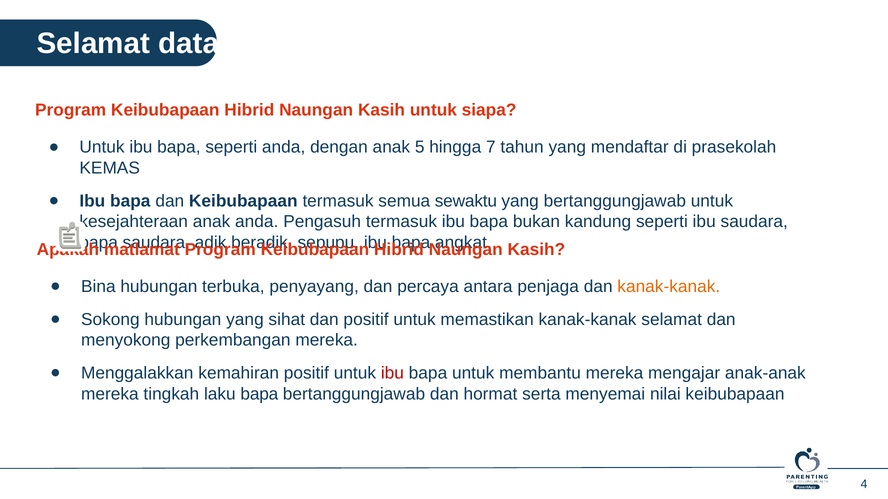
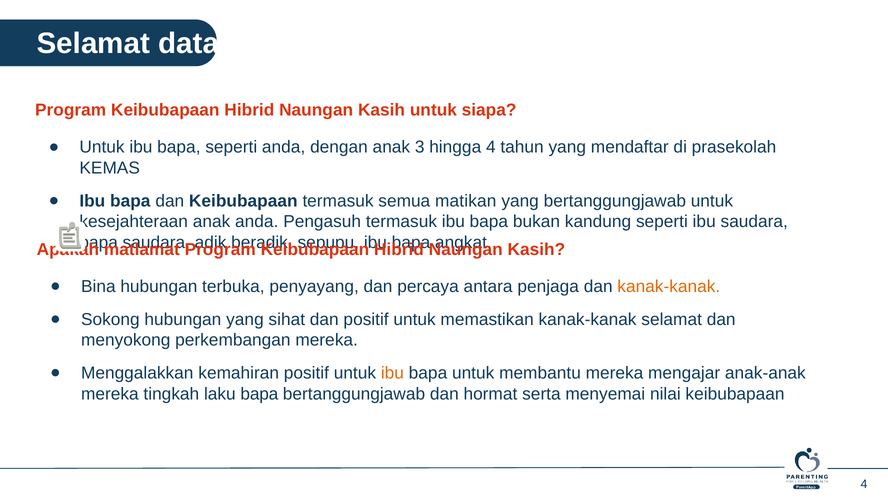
5: 5 -> 3 (420, 147)
hingga 7: 7 -> 4 (491, 147)
sewaktu: sewaktu -> matikan (466, 201)
ibu colour: red -> orange (392, 374)
